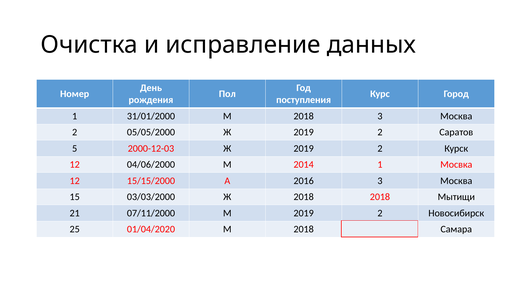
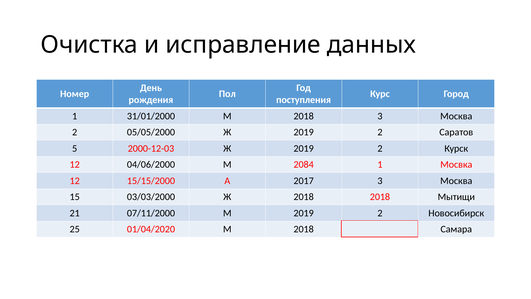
2014: 2014 -> 2084 (304, 164)
2016: 2016 -> 2017 (304, 181)
